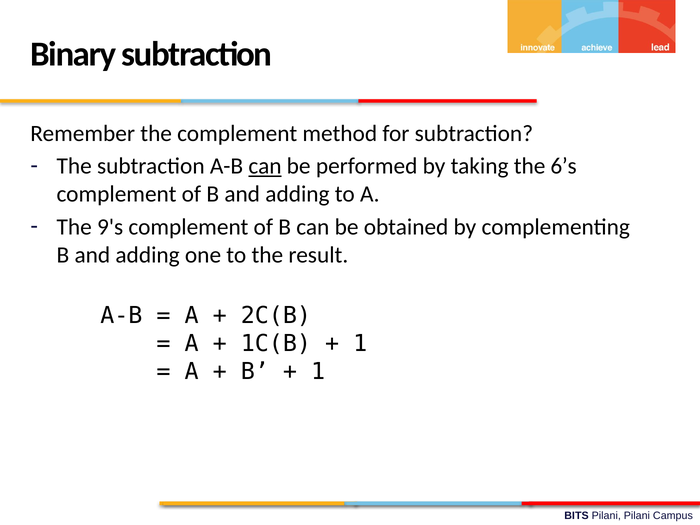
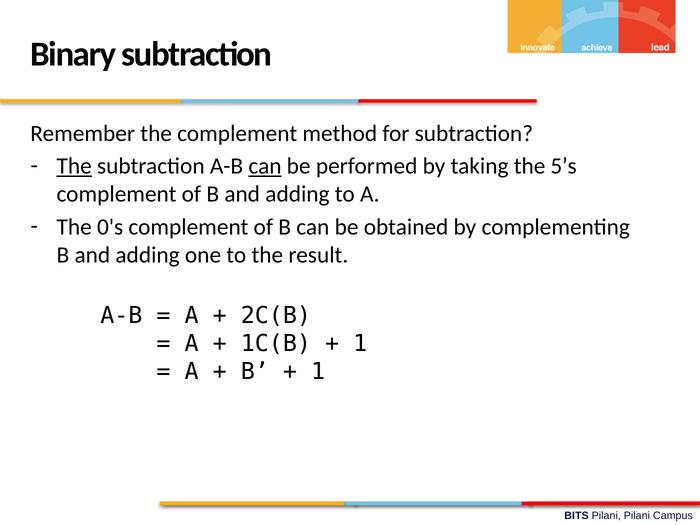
The underline: none -> present (74, 166)
6’s: 6’s -> 5’s (564, 166)
9's: 9's -> 0's (110, 227)
